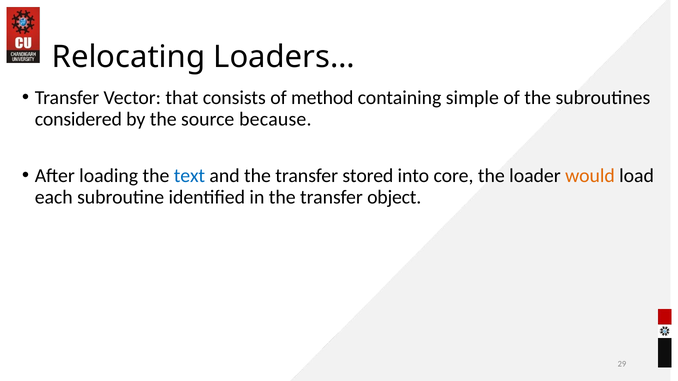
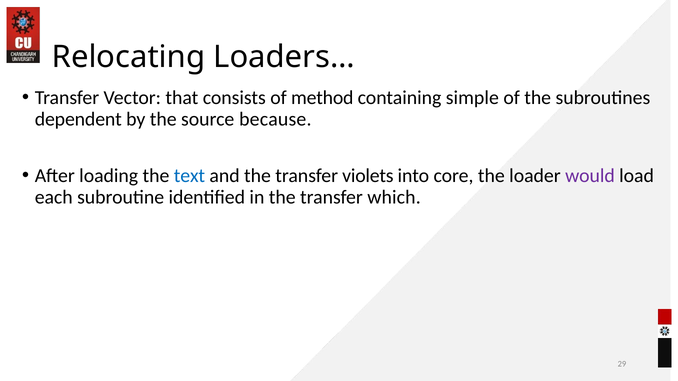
considered: considered -> dependent (78, 119)
stored: stored -> violets (368, 176)
would colour: orange -> purple (590, 176)
object: object -> which (394, 197)
